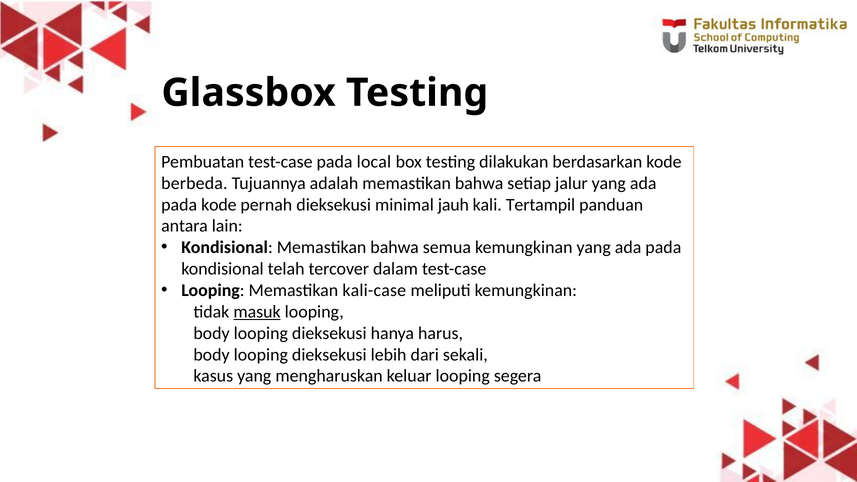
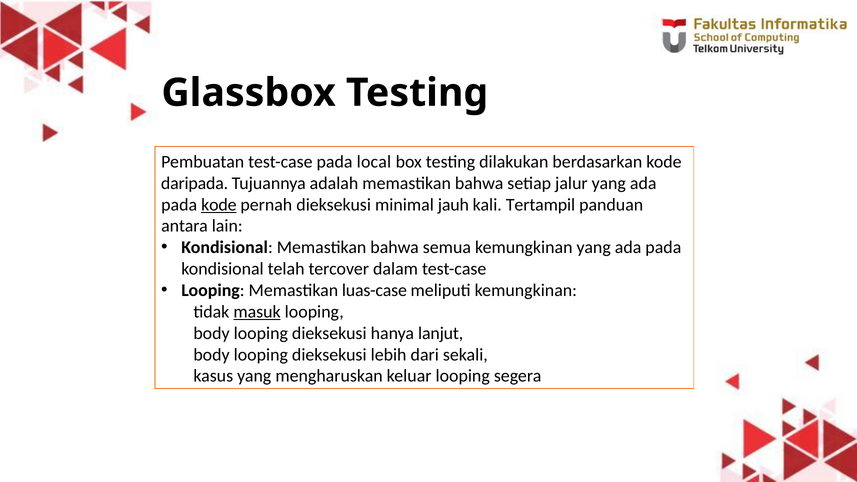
berbeda: berbeda -> daripada (195, 183)
kode underline: none -> present (219, 205)
kali-case: kali-case -> luas-case (374, 290)
harus: harus -> lanjut (441, 333)
